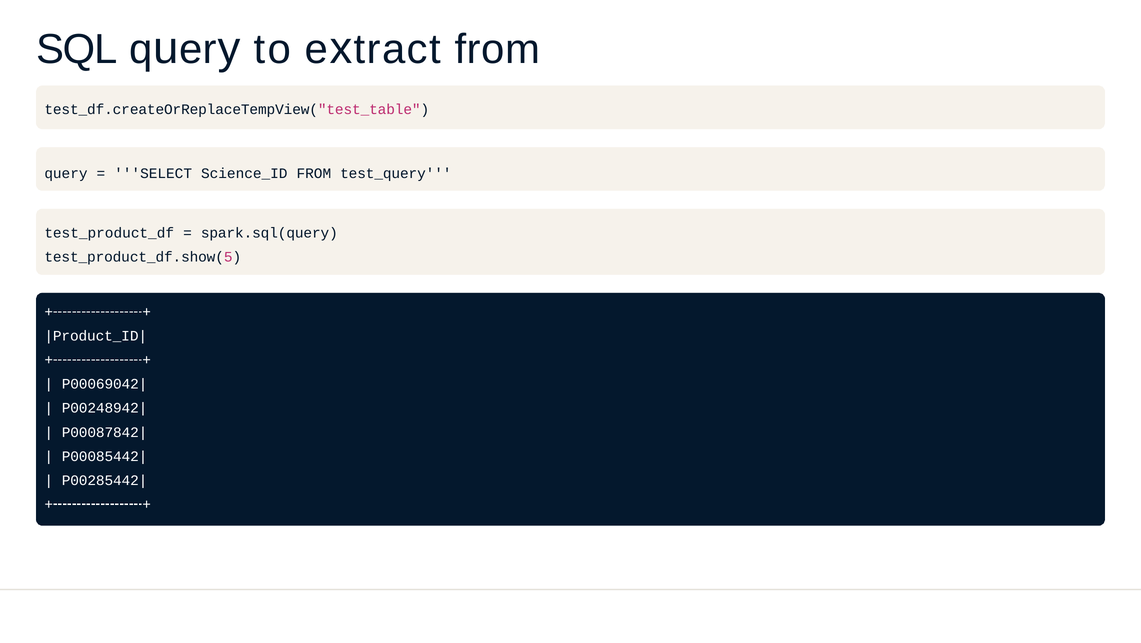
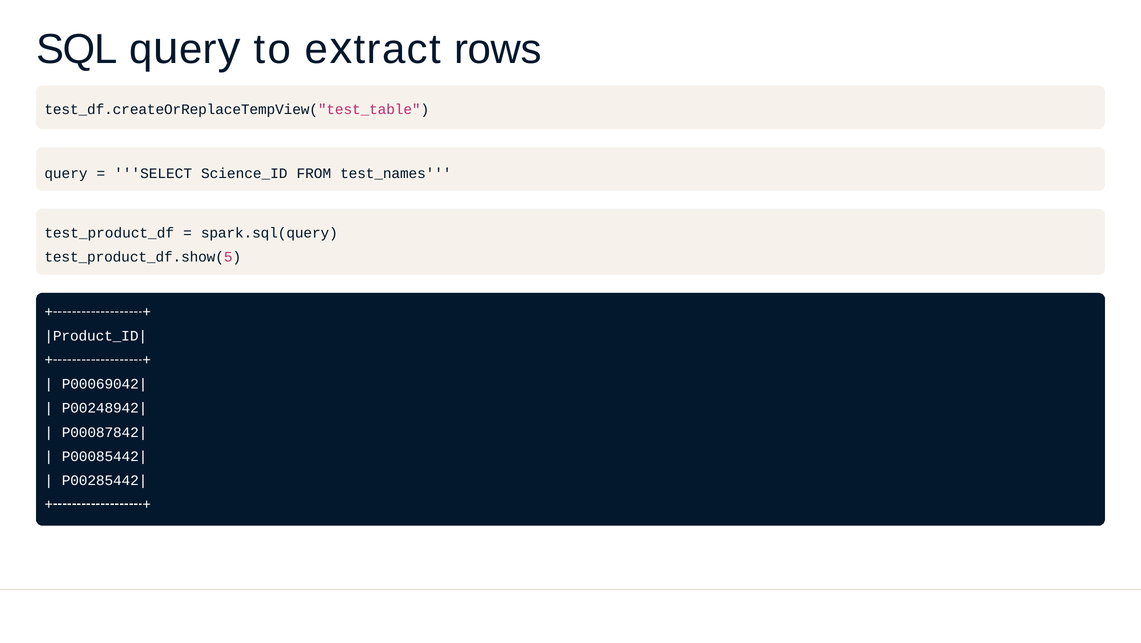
from: from -> rows (498, 49)
test_query: test_query -> test_names (396, 173)
